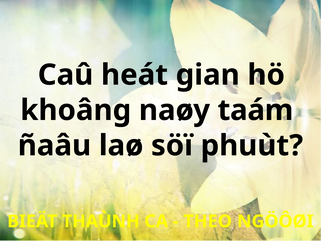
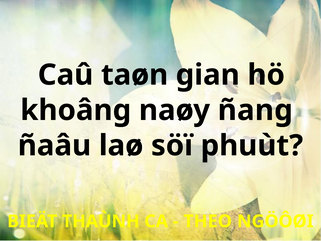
heát: heát -> taøn (135, 75)
taám: taám -> ñang (255, 110)
